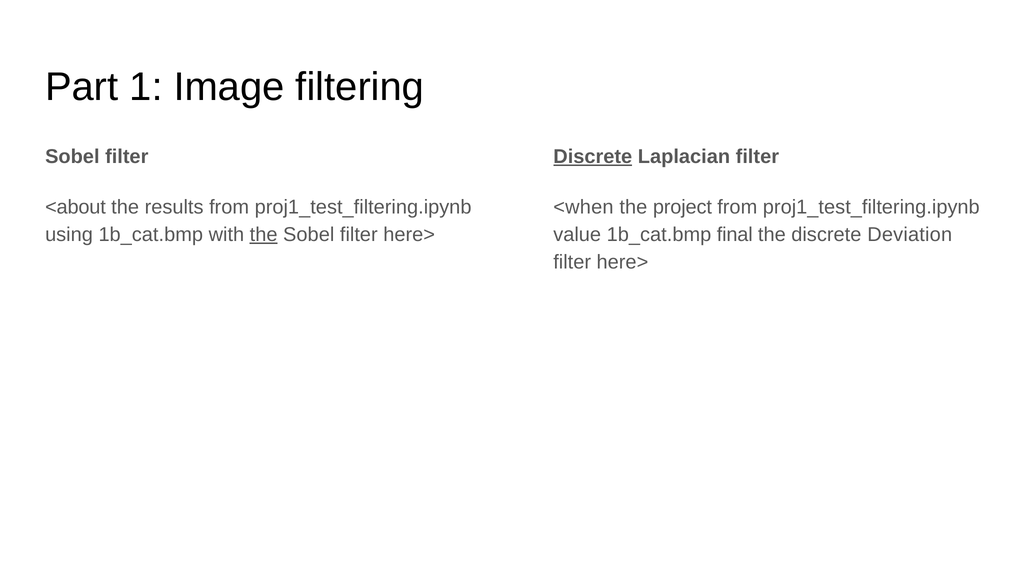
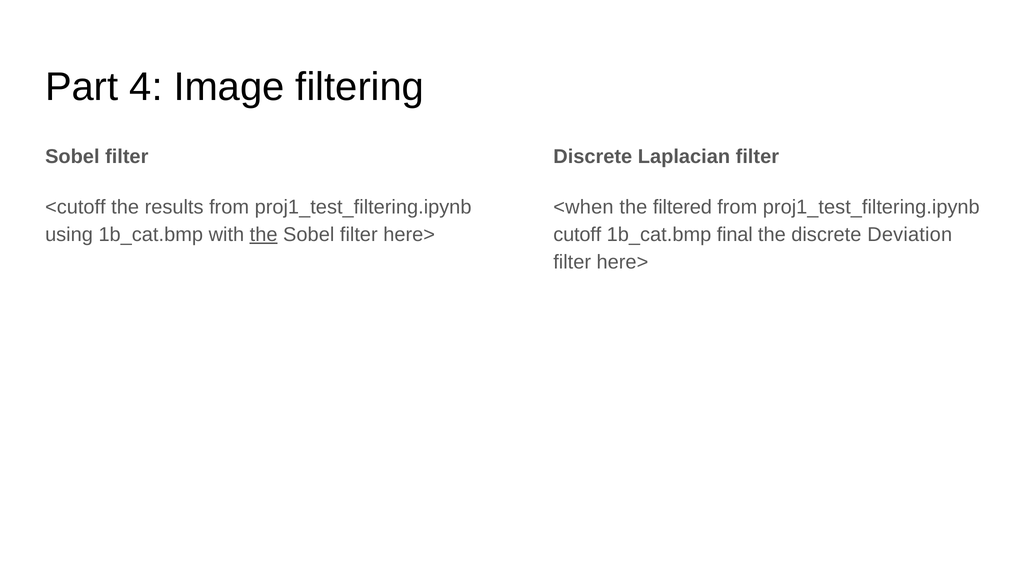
1: 1 -> 4 (146, 87)
Discrete underline: present -> none (593, 157)
<about: <about -> <cutoff (75, 207)
project: project -> filtered (682, 207)
value: value -> cutoff (577, 235)
